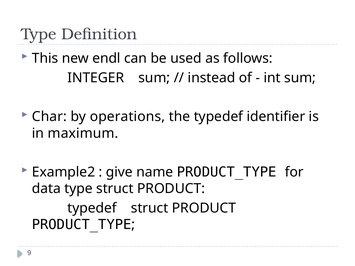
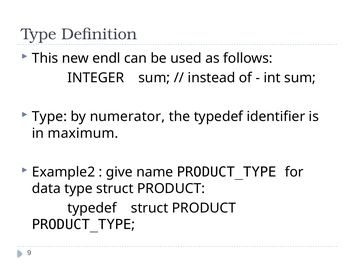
Char: Char -> Type (49, 117)
operations: operations -> numerator (127, 117)
